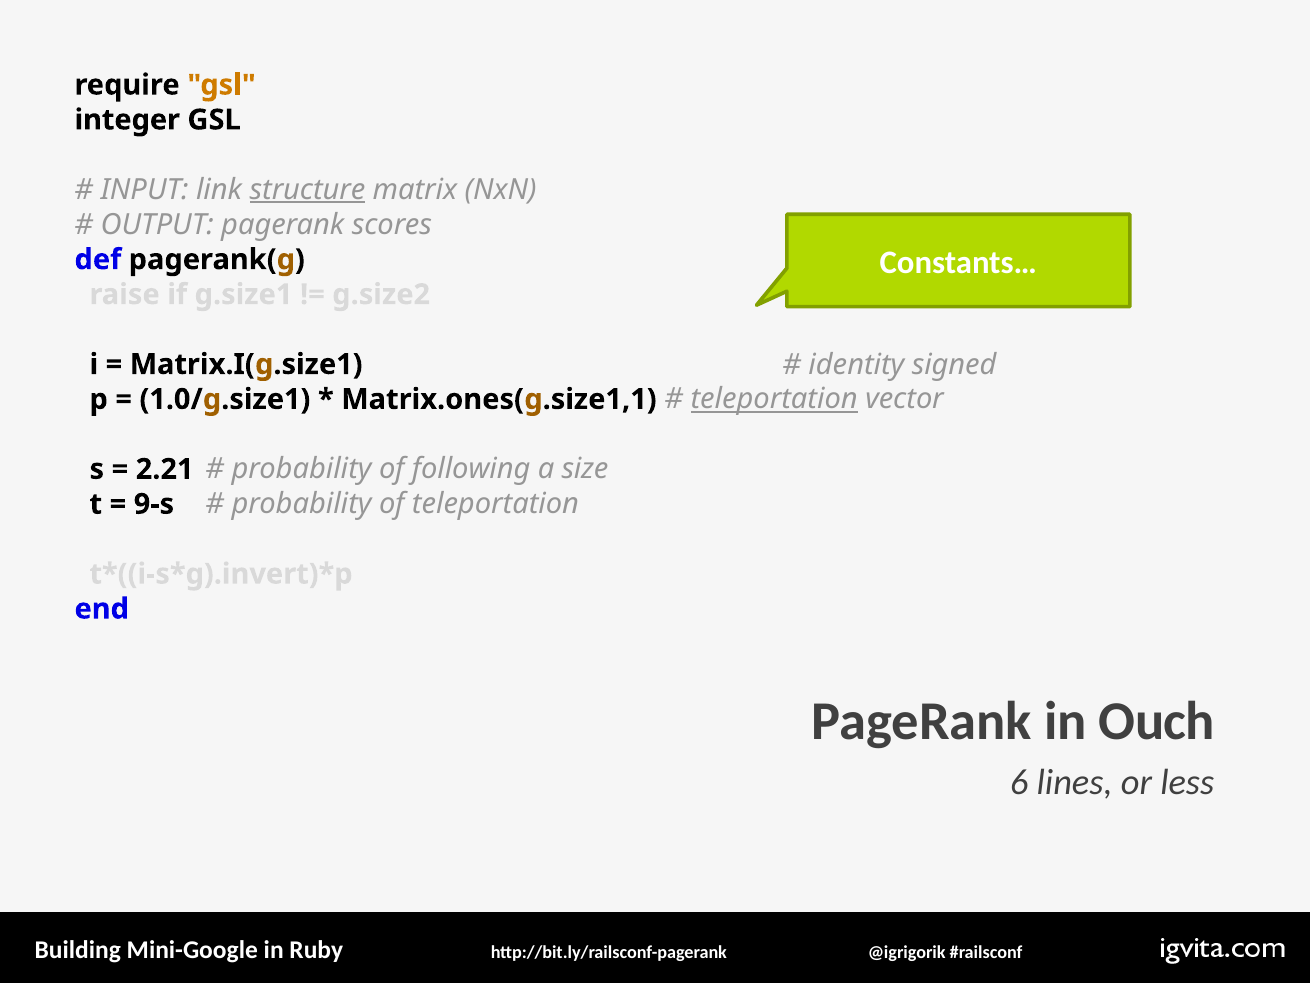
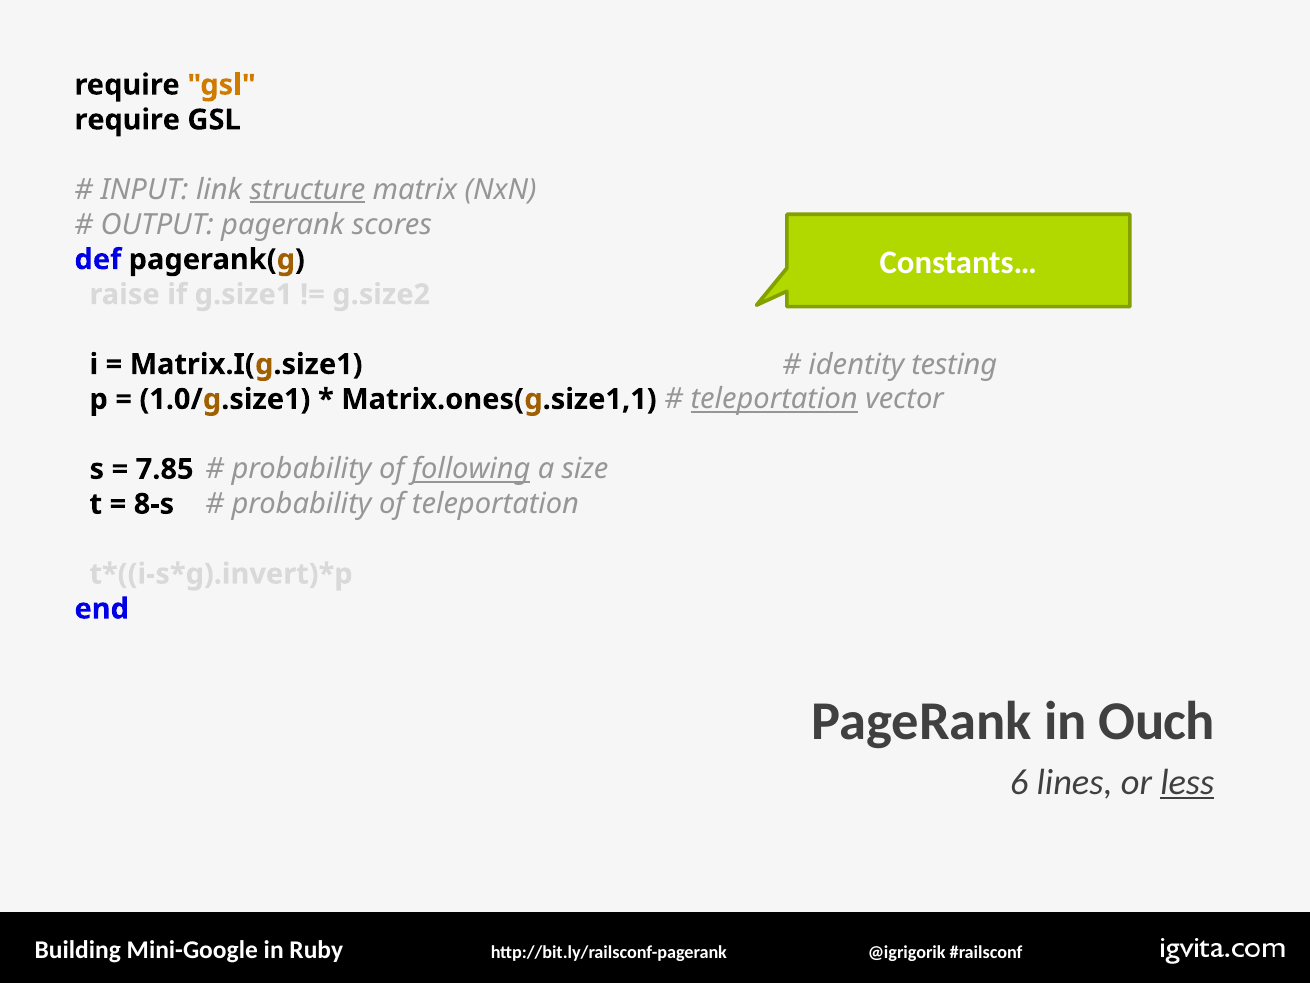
integer: integer -> require (127, 120)
signed: signed -> testing (954, 364)
2.21: 2.21 -> 7.85 (165, 469)
following underline: none -> present (471, 469)
9-s: 9-s -> 8-s (154, 504)
less underline: none -> present (1187, 782)
